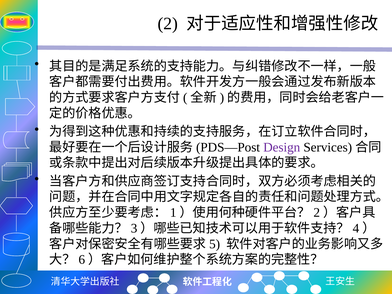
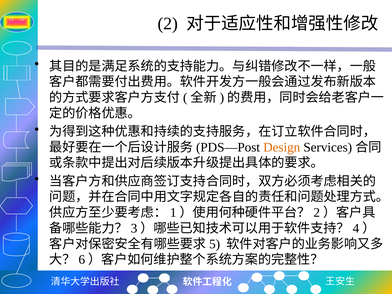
Design colour: purple -> orange (282, 147)
